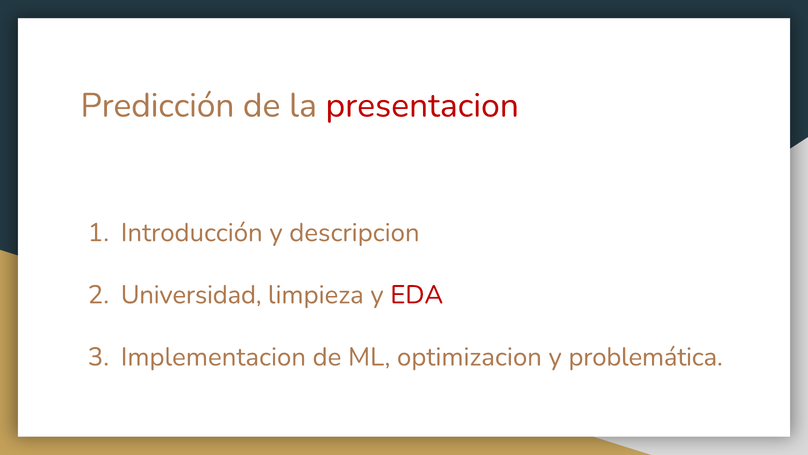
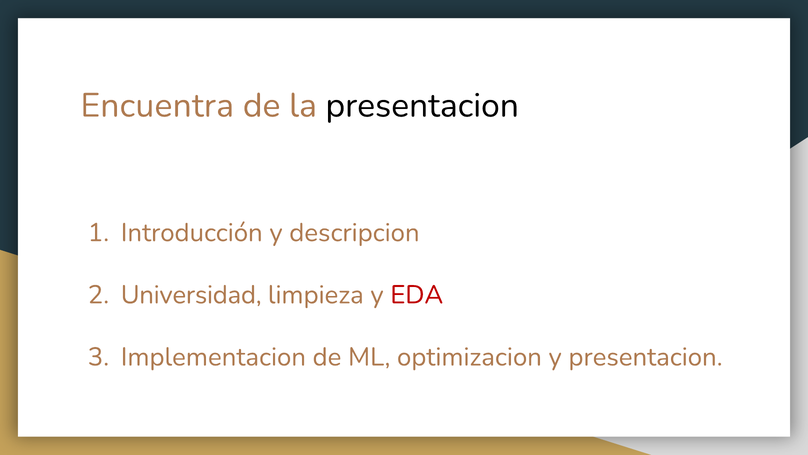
Predicción: Predicción -> Encuentra (157, 105)
presentacion colour: red -> black (422, 105)
y problemática: problemática -> presentacion (646, 357)
